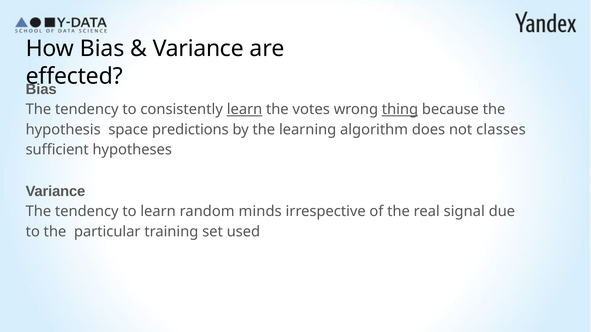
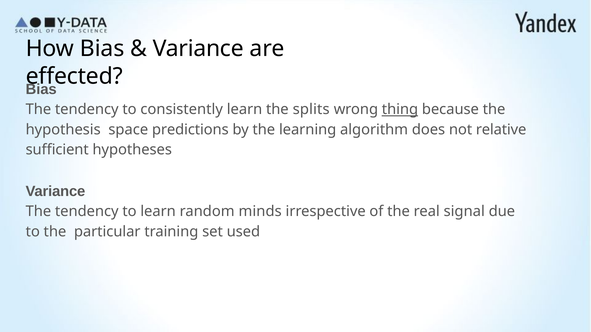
learn underline: present -> none (245, 110)
votes: votes -> splits (311, 110)
classes: classes -> relative (501, 130)
